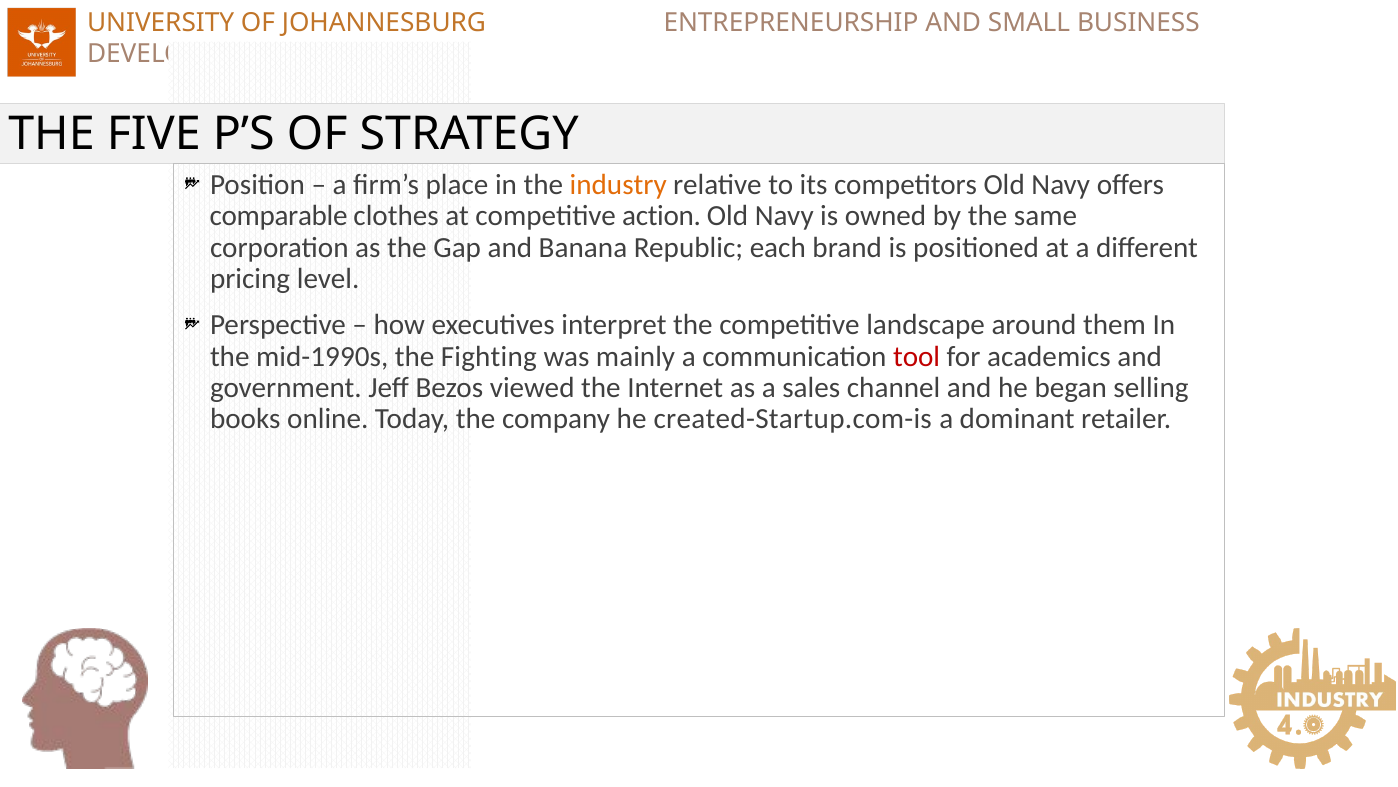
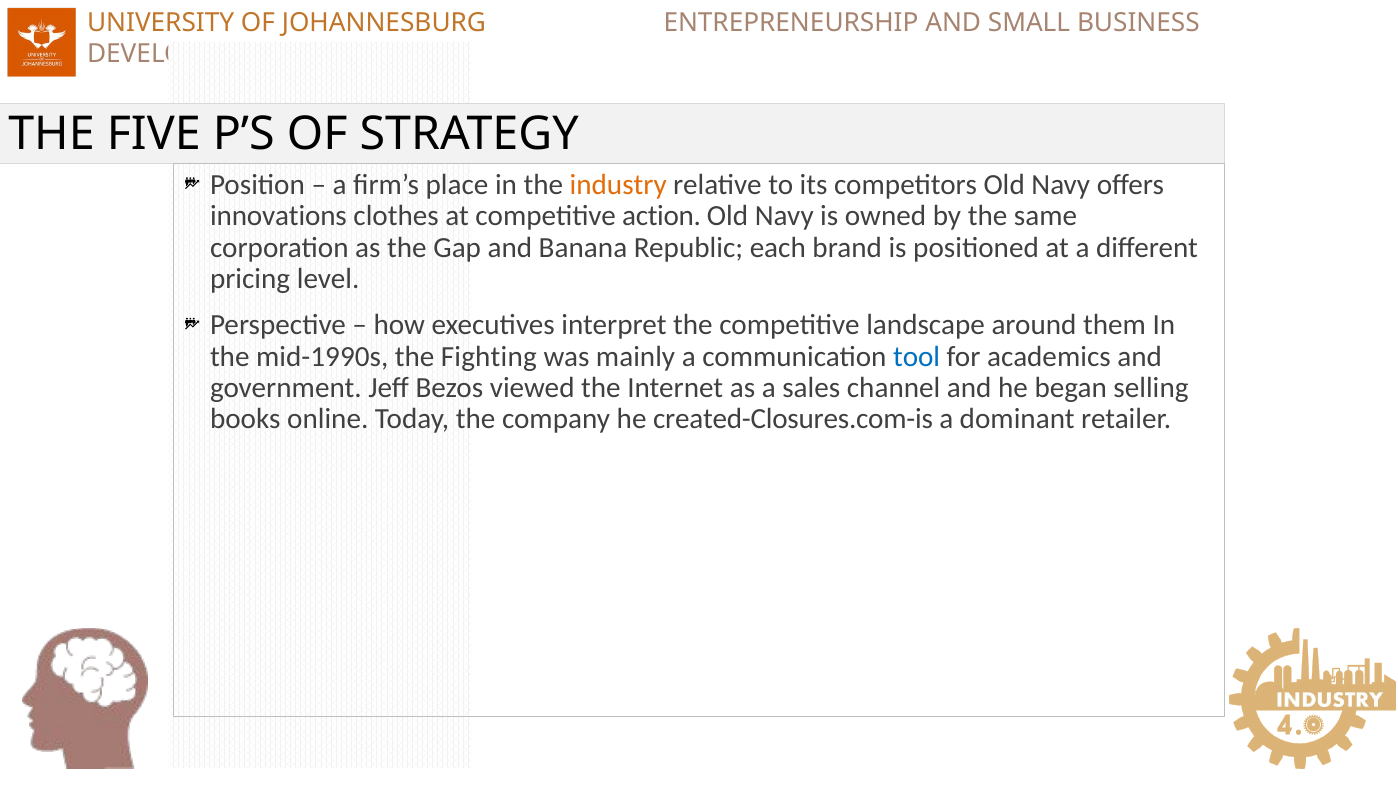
comparable: comparable -> innovations (278, 216)
tool colour: red -> blue (917, 356)
created-Startup.com-is: created-Startup.com-is -> created-Closures.com-is (793, 419)
